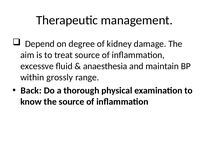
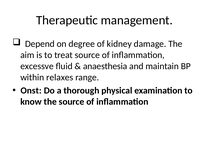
grossly: grossly -> relaxes (60, 77)
Back: Back -> Onst (31, 90)
